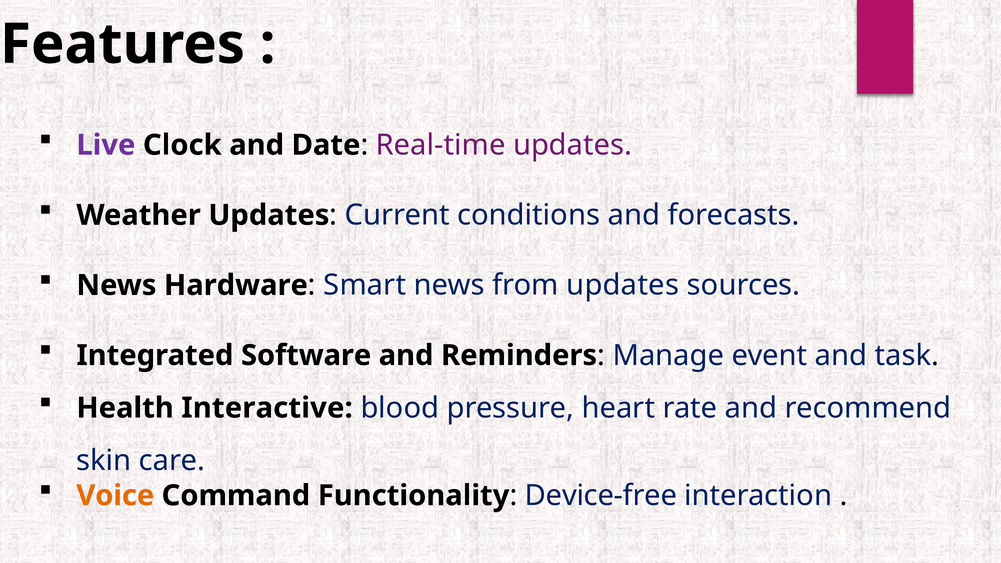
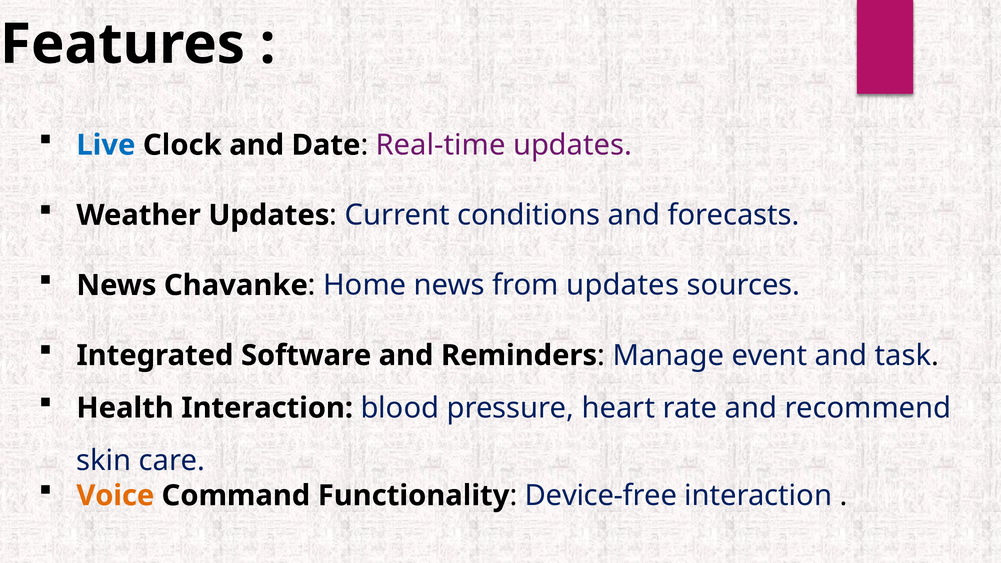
Live colour: purple -> blue (106, 145)
Hardware: Hardware -> Chavanke (236, 285)
Smart: Smart -> Home (365, 285)
Health Interactive: Interactive -> Interaction (267, 408)
